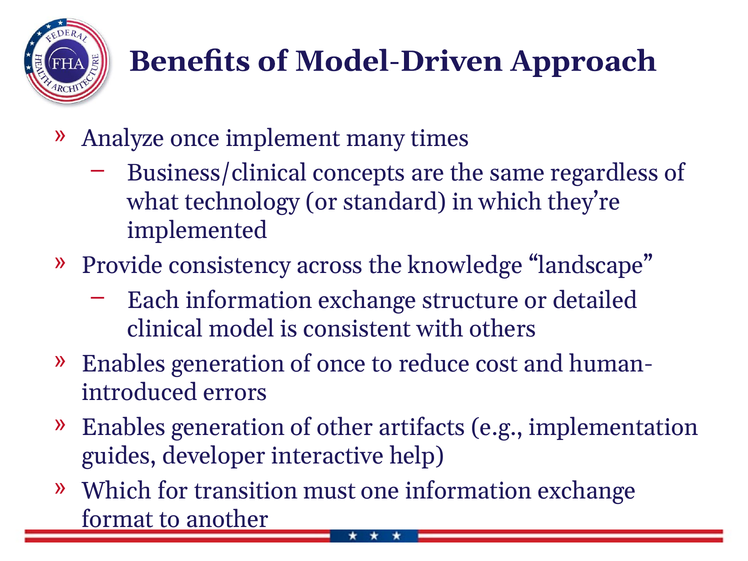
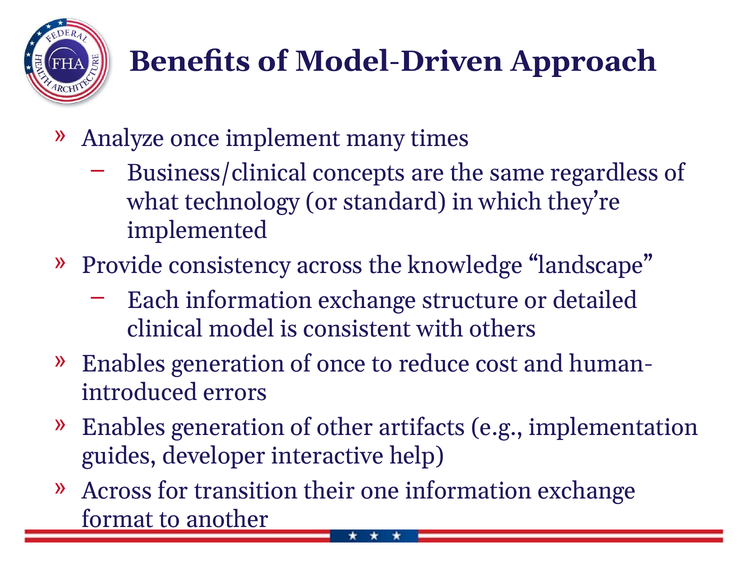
Which: Which -> Across (117, 491)
must: must -> their (329, 491)
